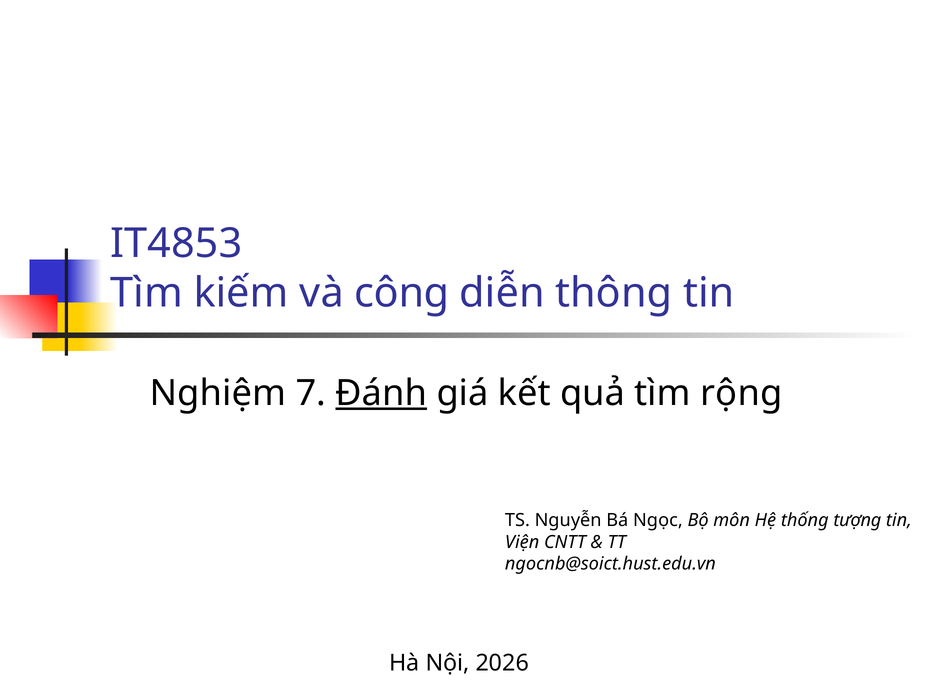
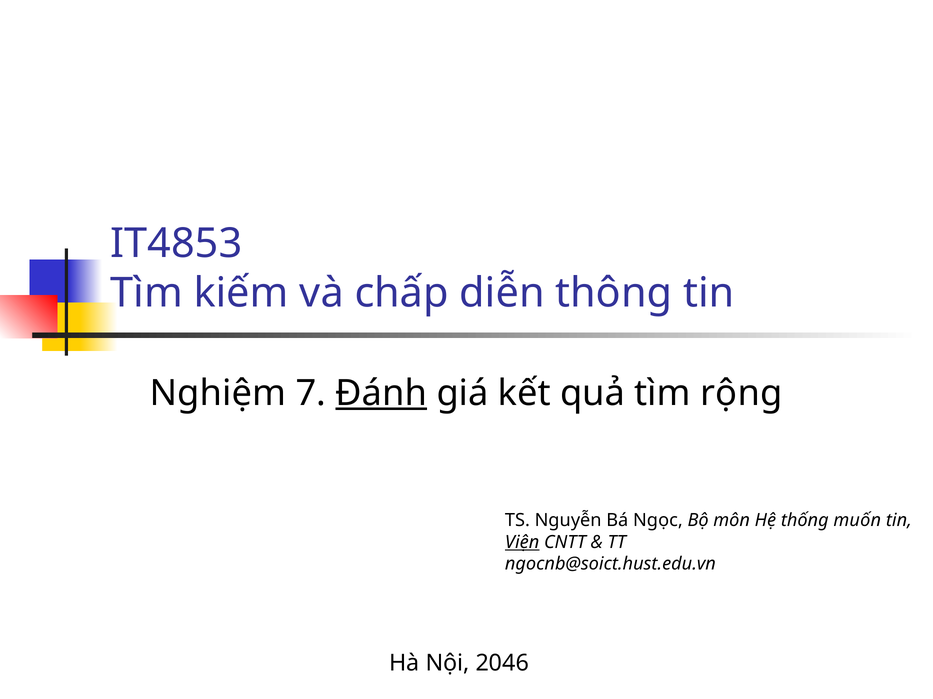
công: công -> chấp (402, 294)
tượng: tượng -> muốn (857, 521)
Viện underline: none -> present (522, 543)
2026: 2026 -> 2046 (502, 664)
